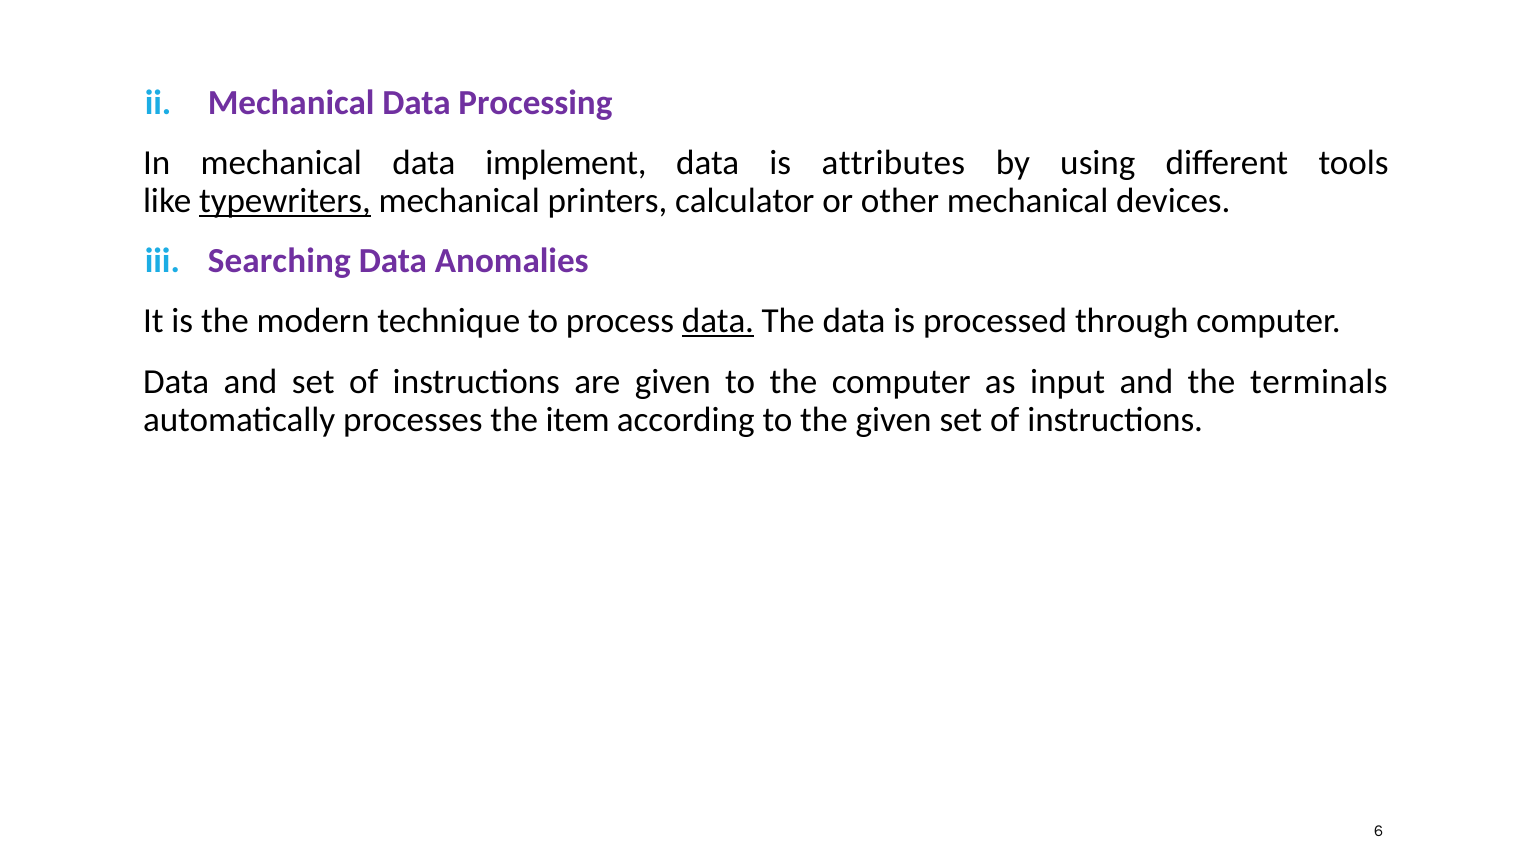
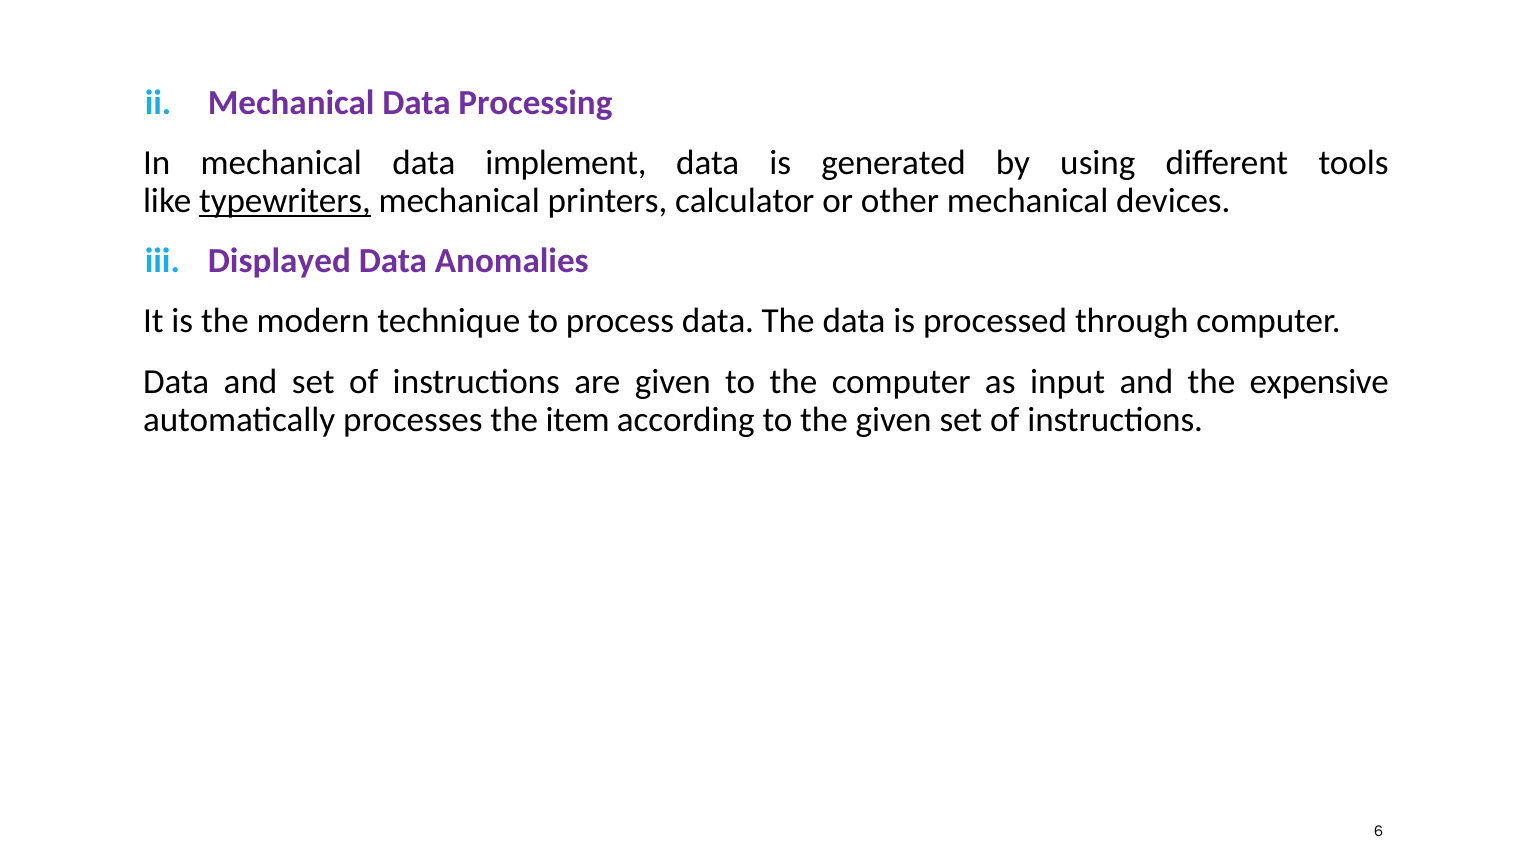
attributes: attributes -> generated (894, 163)
Searching: Searching -> Displayed (279, 261)
data underline: present -> none (718, 321)
terminals: terminals -> expensive (1319, 382)
